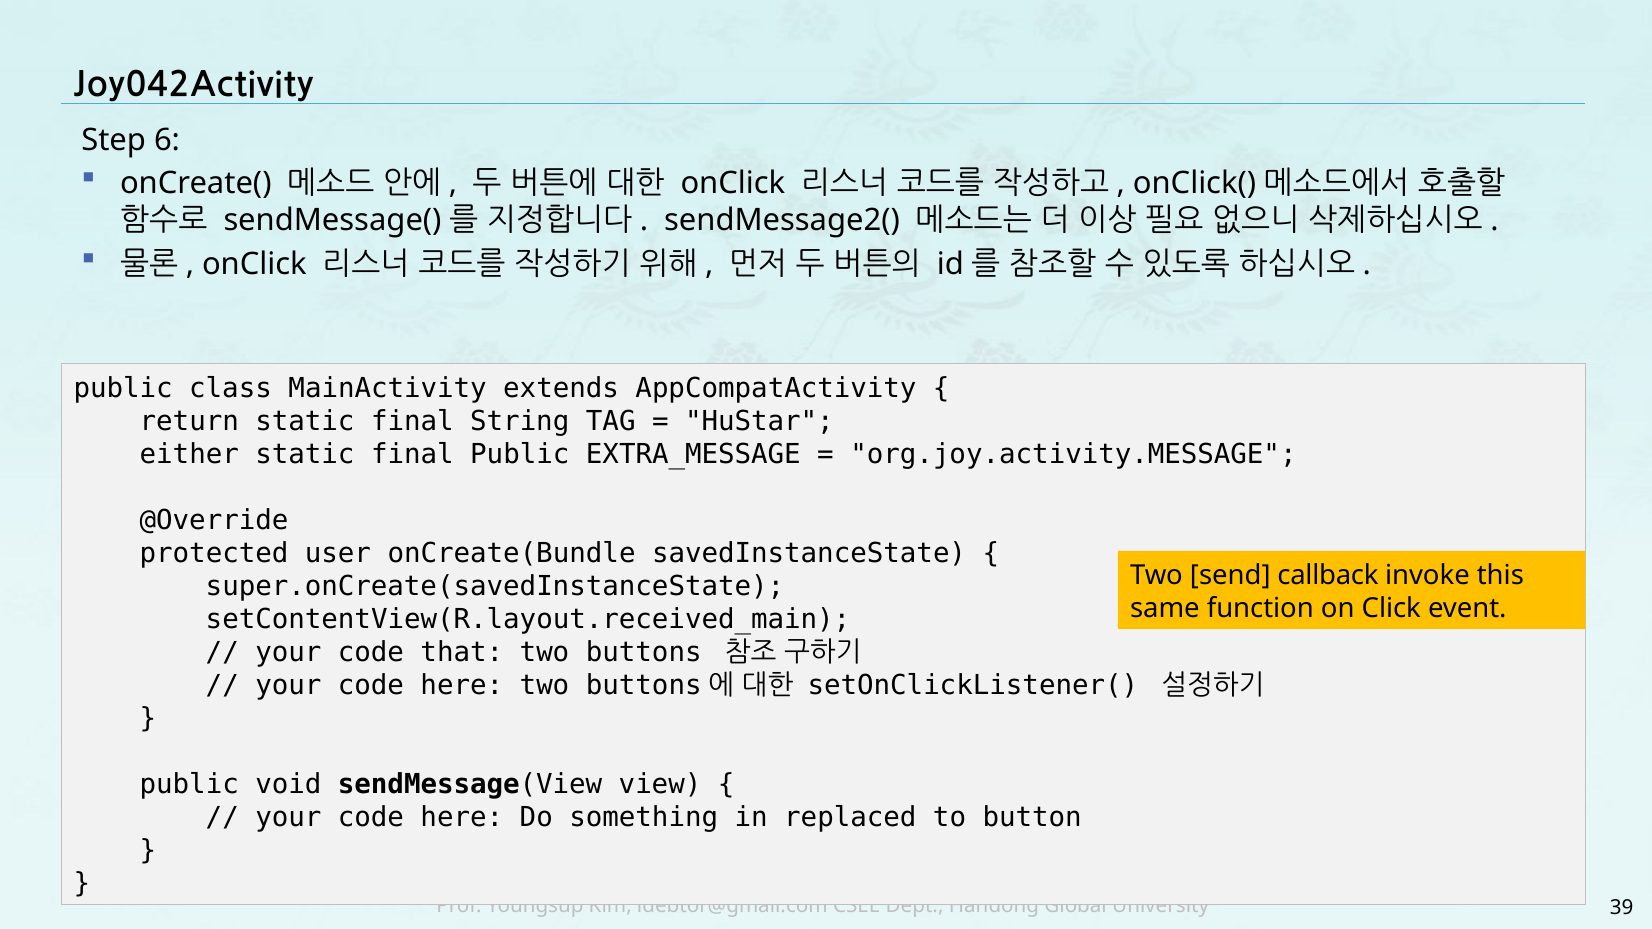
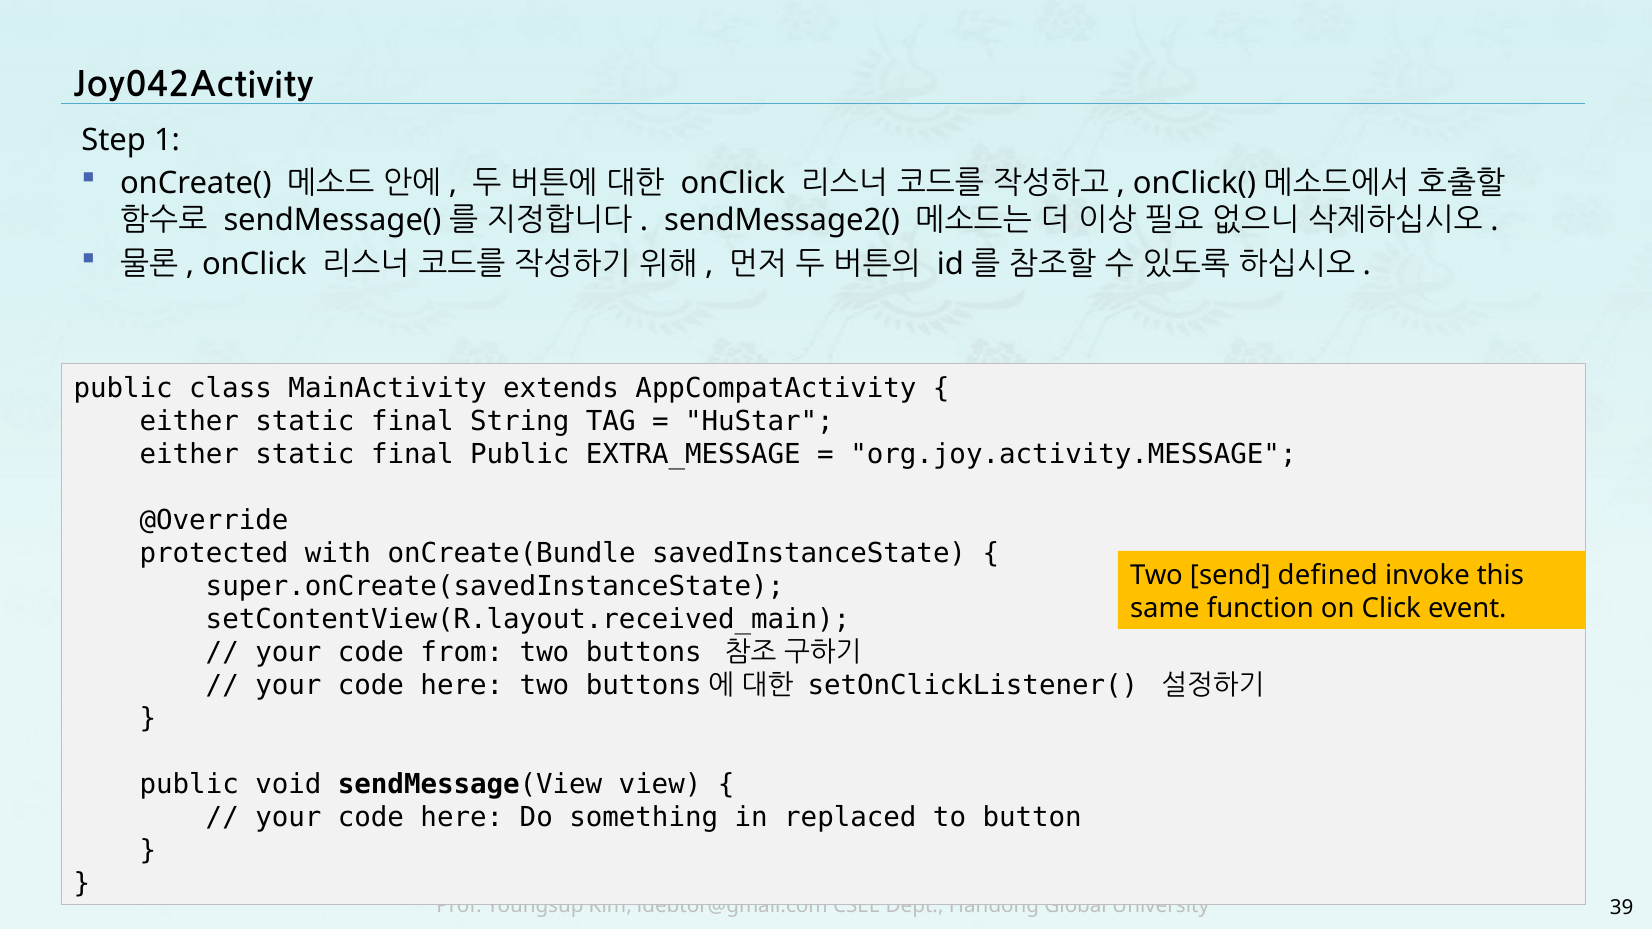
6: 6 -> 1 (167, 140)
return: return -> either (189, 421)
user: user -> with (338, 554)
callback: callback -> defined (1328, 575)
that: that -> from (462, 653)
